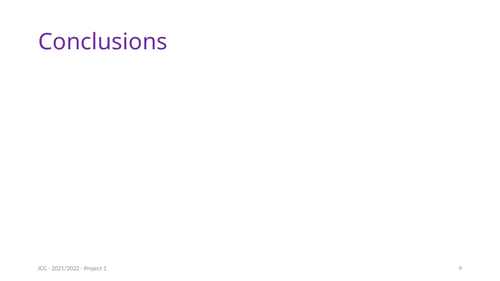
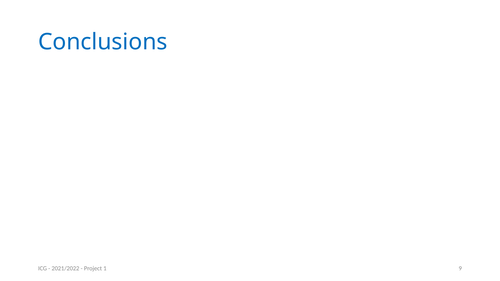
Conclusions colour: purple -> blue (103, 42)
